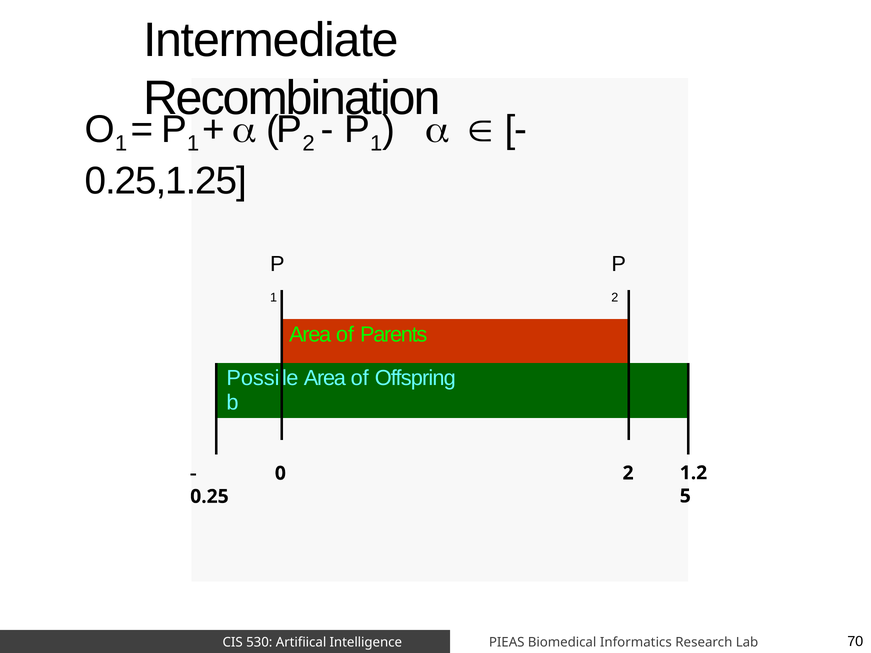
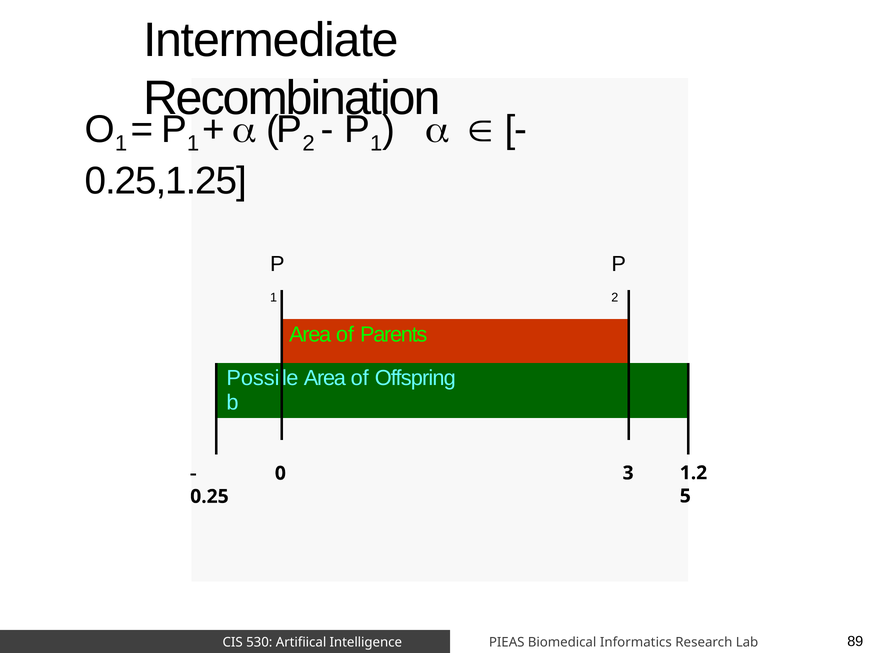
0 2: 2 -> 3 (628, 473)
70: 70 -> 89 (855, 642)
